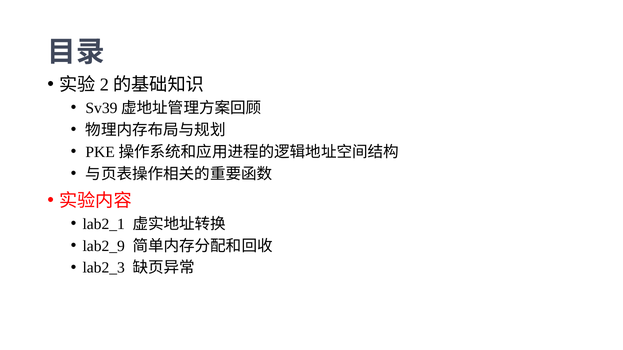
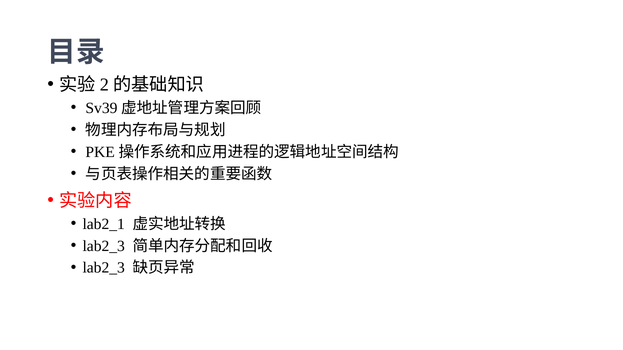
lab2_9: lab2_9 -> lab2_3 (104, 246)
